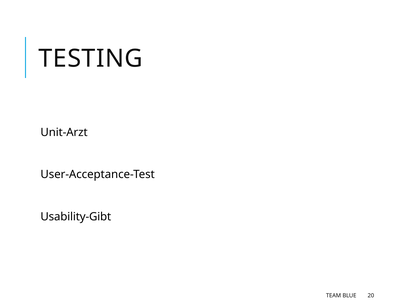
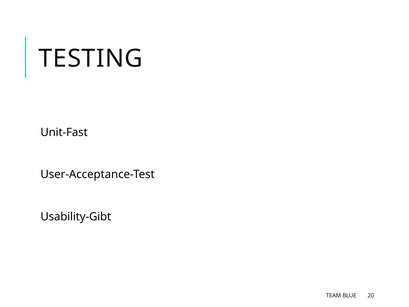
Unit-Arzt: Unit-Arzt -> Unit-Fast (64, 132)
